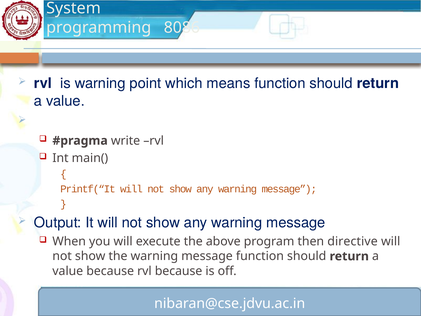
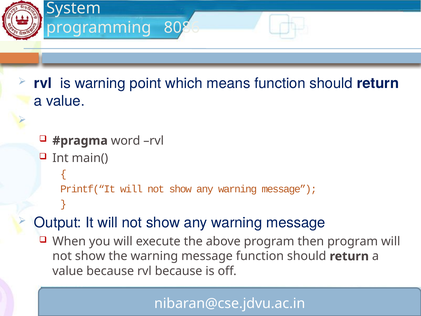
write: write -> word (126, 141)
then directive: directive -> program (353, 241)
